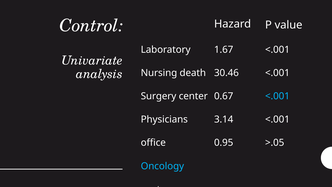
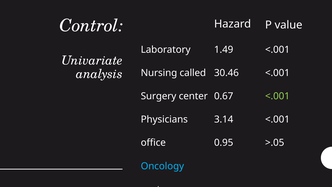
1.67: 1.67 -> 1.49 (224, 50)
death: death -> called (193, 73)
<.001 colour: light blue -> light green (277, 96)
